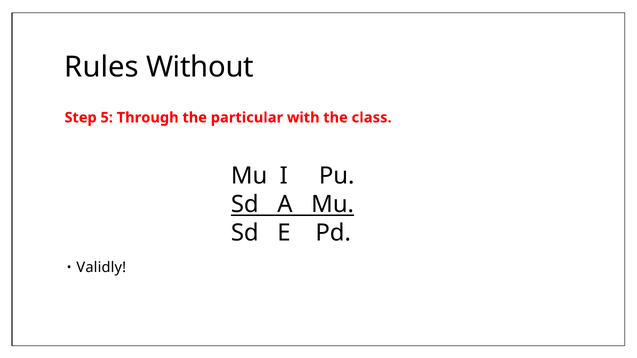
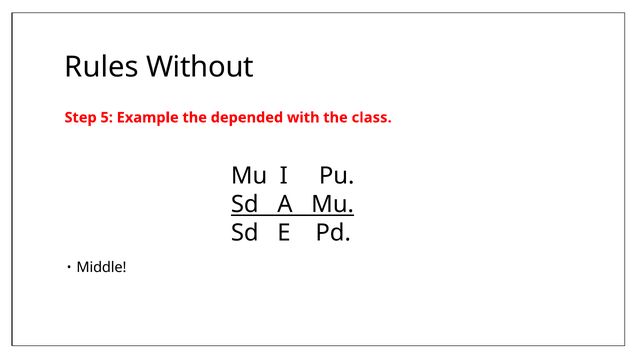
Through: Through -> Example (148, 118)
particular: particular -> depended (247, 118)
Validly: Validly -> Middle (101, 268)
